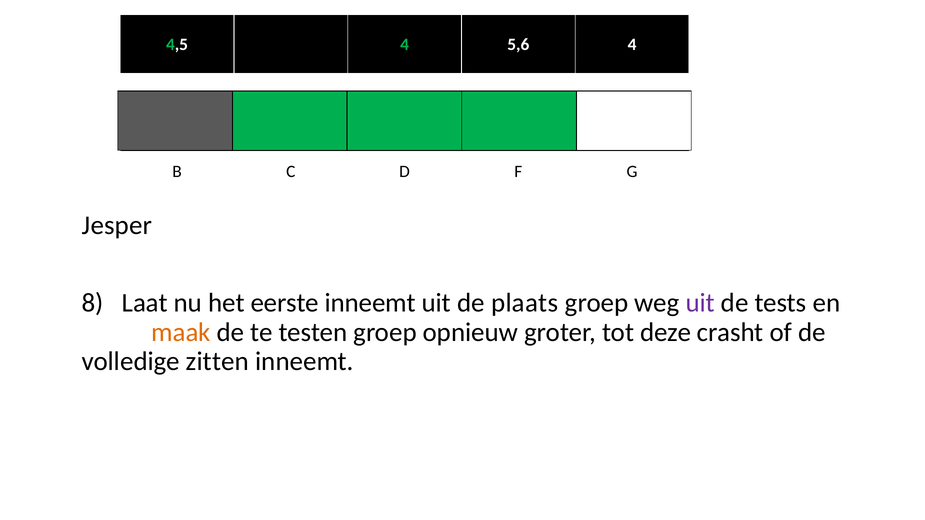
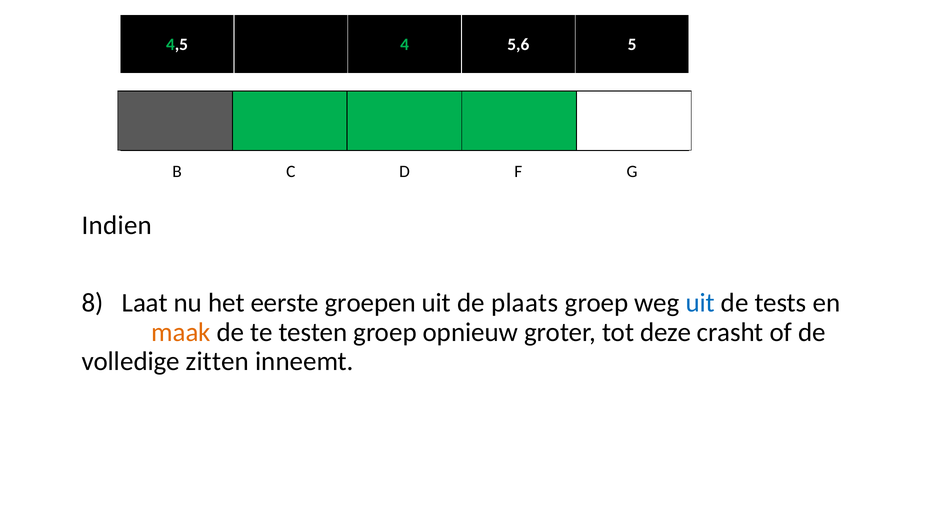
5,6 4: 4 -> 5 (632, 45)
Jesper: Jesper -> Indien (117, 226)
eerste inneemt: inneemt -> groepen (370, 303)
uit colour: purple -> blue (700, 303)
